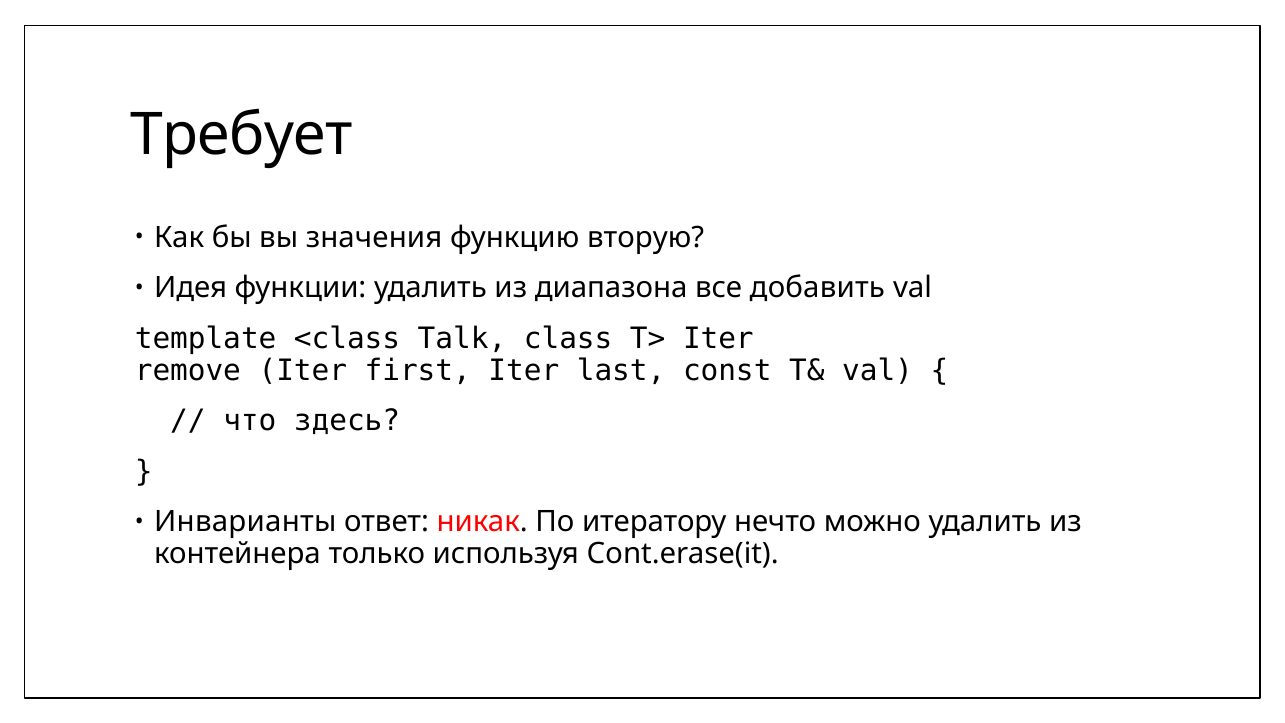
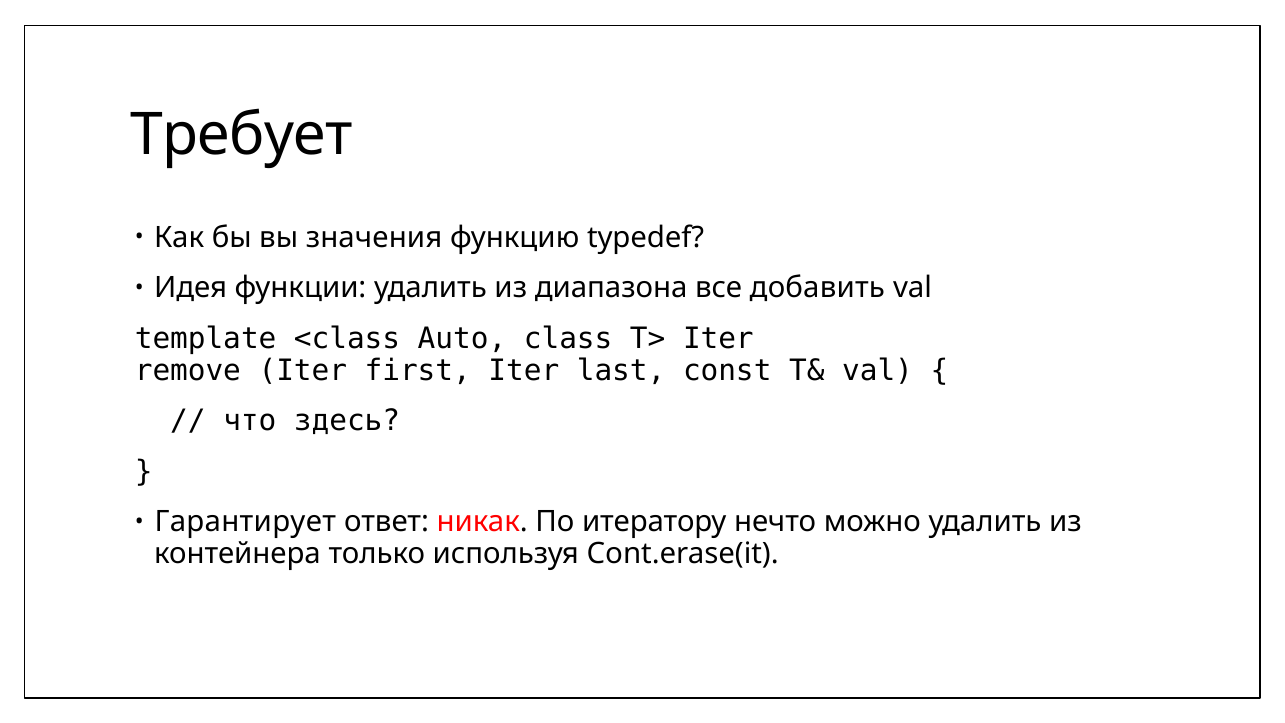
вторую: вторую -> typedef (646, 237)
Talk: Talk -> Auto (462, 338)
Инварианты: Инварианты -> Гарантирует (245, 522)
